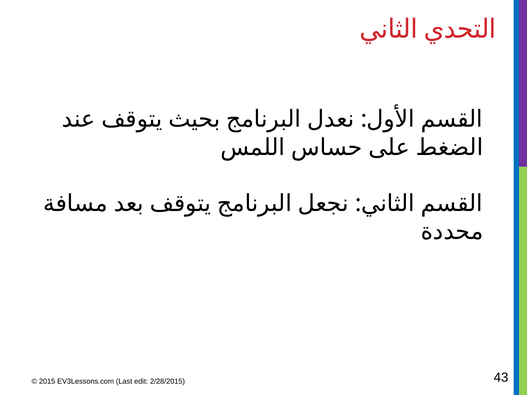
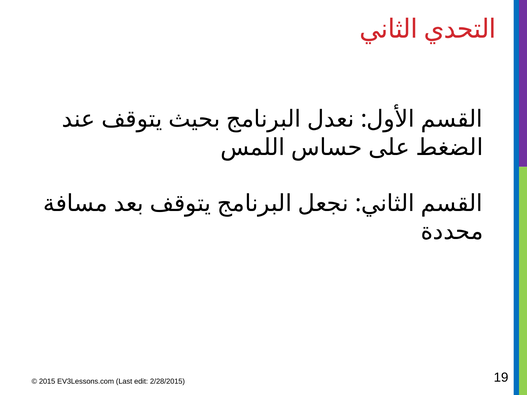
43: 43 -> 19 (501, 378)
